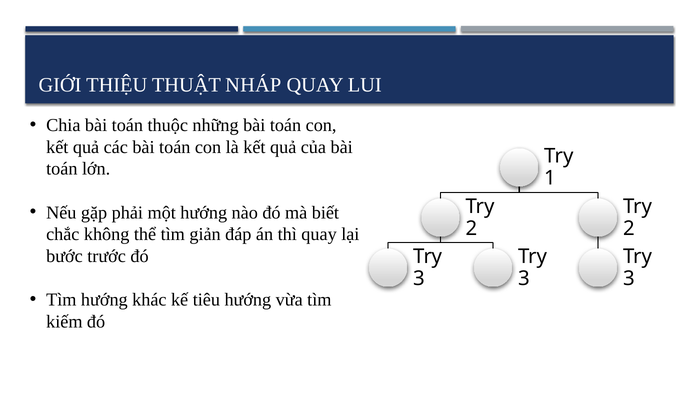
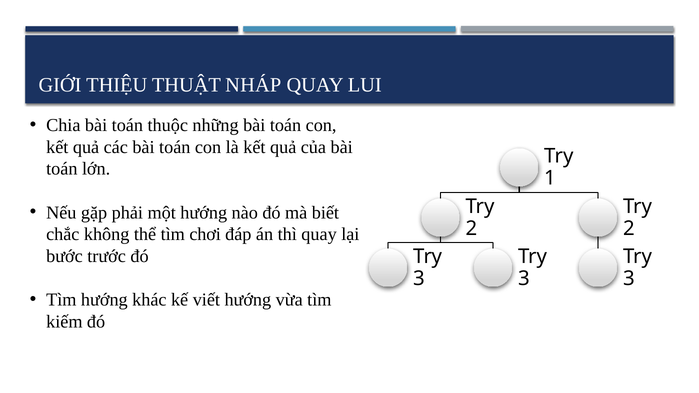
giản: giản -> chơi (205, 234)
tiêu: tiêu -> viết (206, 300)
